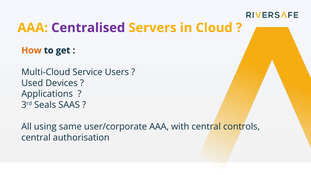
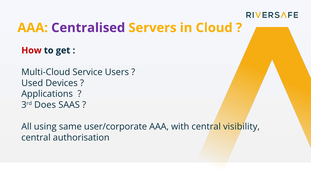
How colour: orange -> red (31, 50)
Seals: Seals -> Does (45, 105)
controls: controls -> visibility (241, 127)
